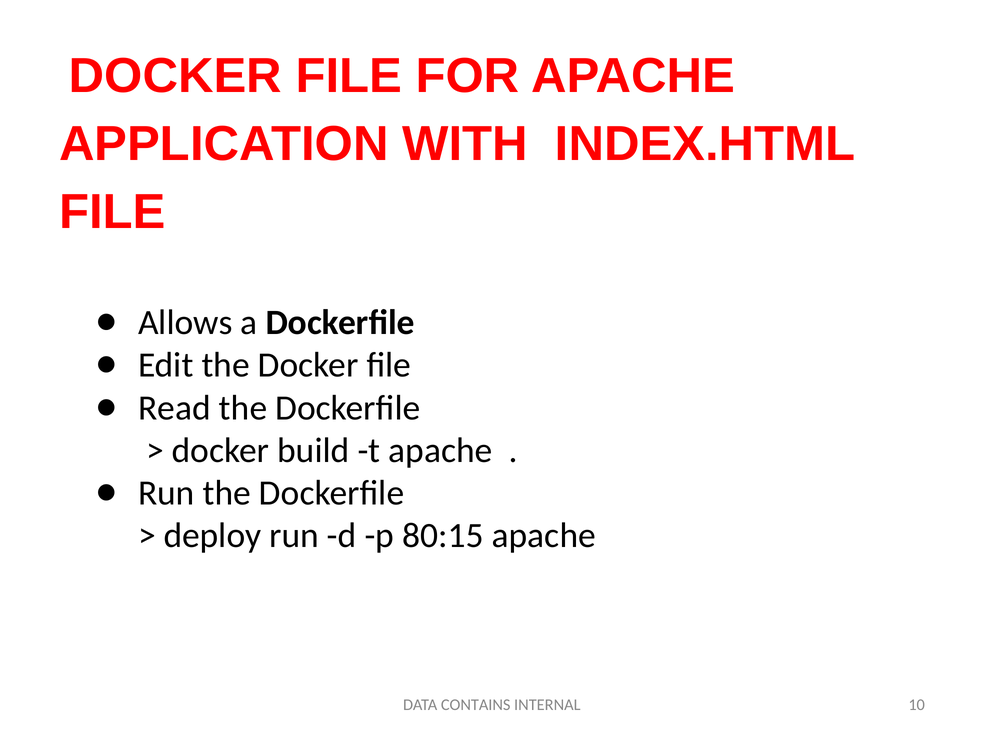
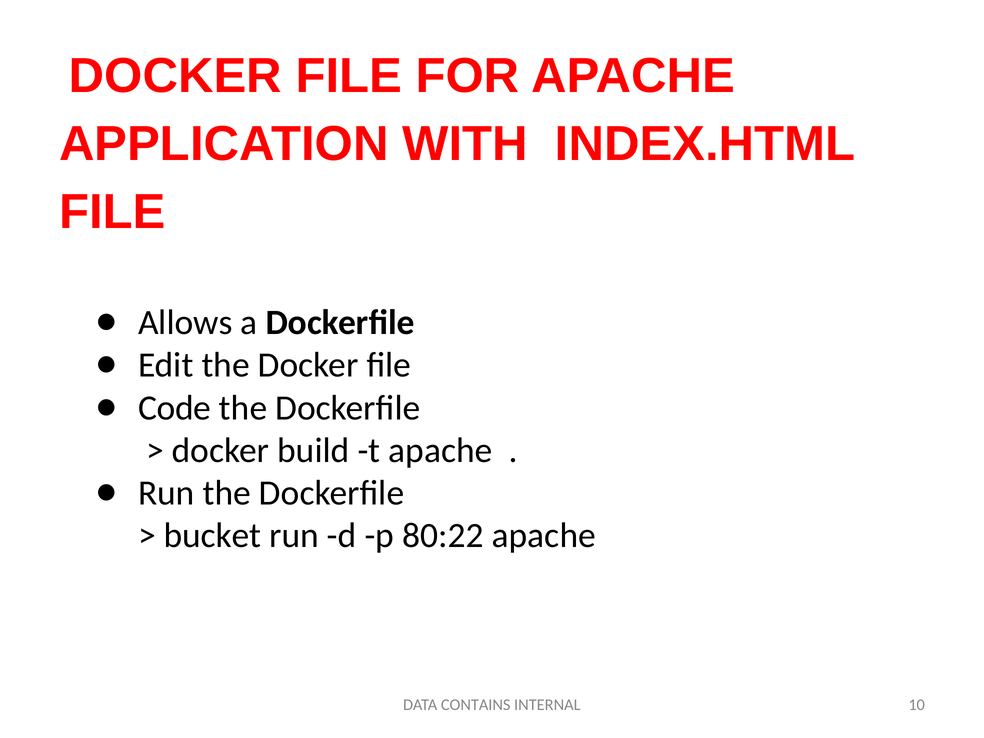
Read: Read -> Code (175, 408)
deploy: deploy -> bucket (212, 536)
80:15: 80:15 -> 80:22 (443, 536)
